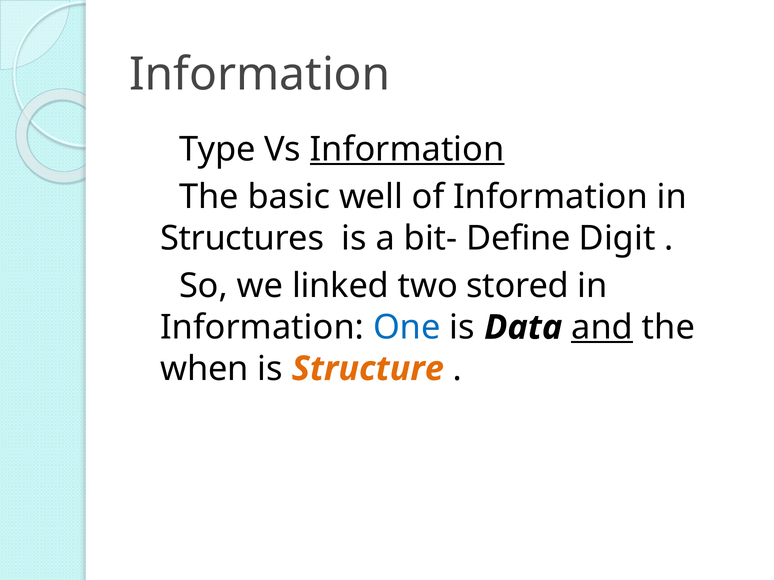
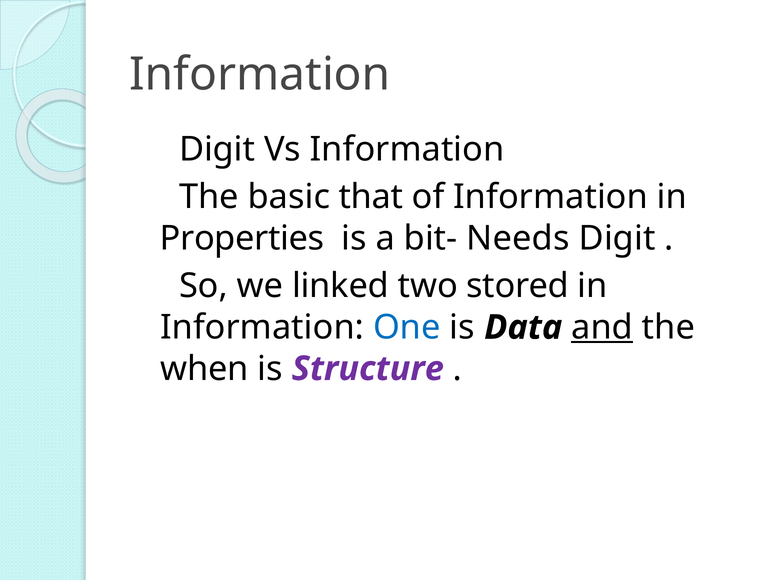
Type: Type -> Digit (217, 150)
Information underline: present -> none (407, 150)
well: well -> that (371, 197)
Structures: Structures -> Properties (242, 239)
Define: Define -> Needs (518, 239)
Structure colour: orange -> purple (368, 369)
